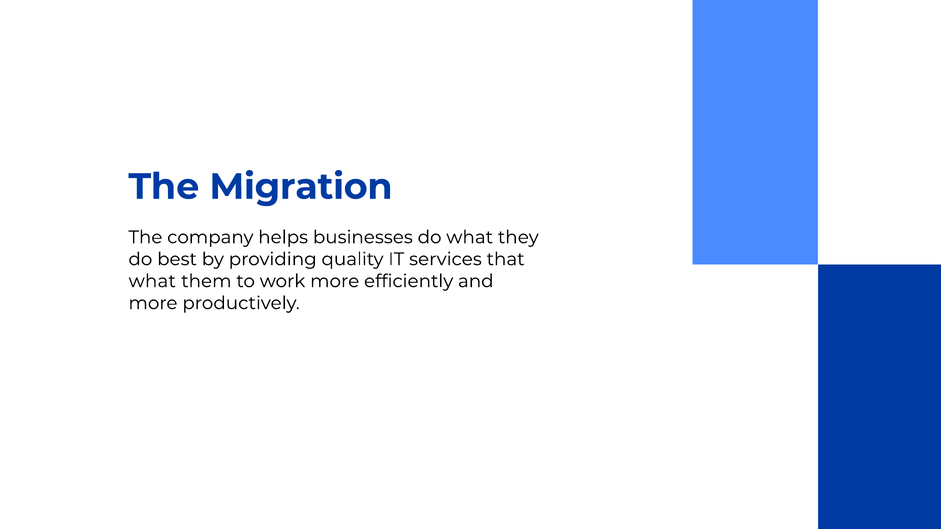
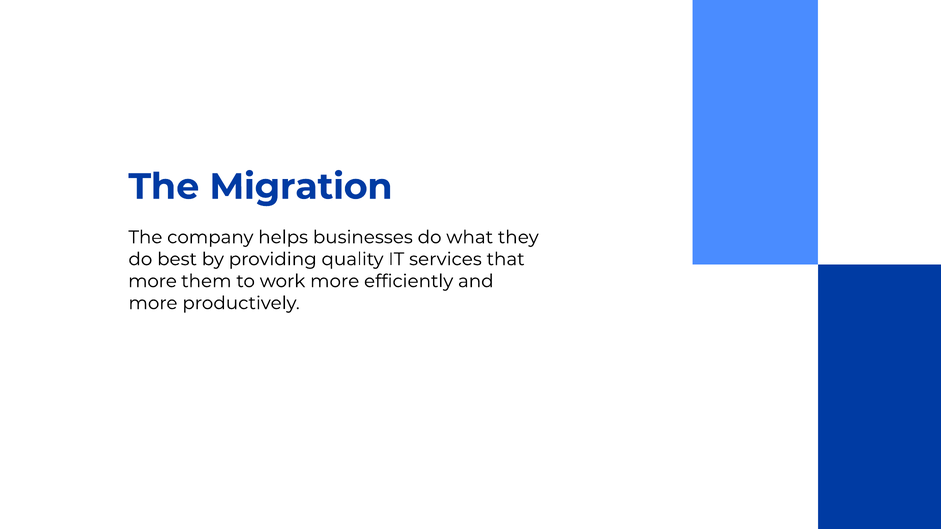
what: what -> more (152, 281)
